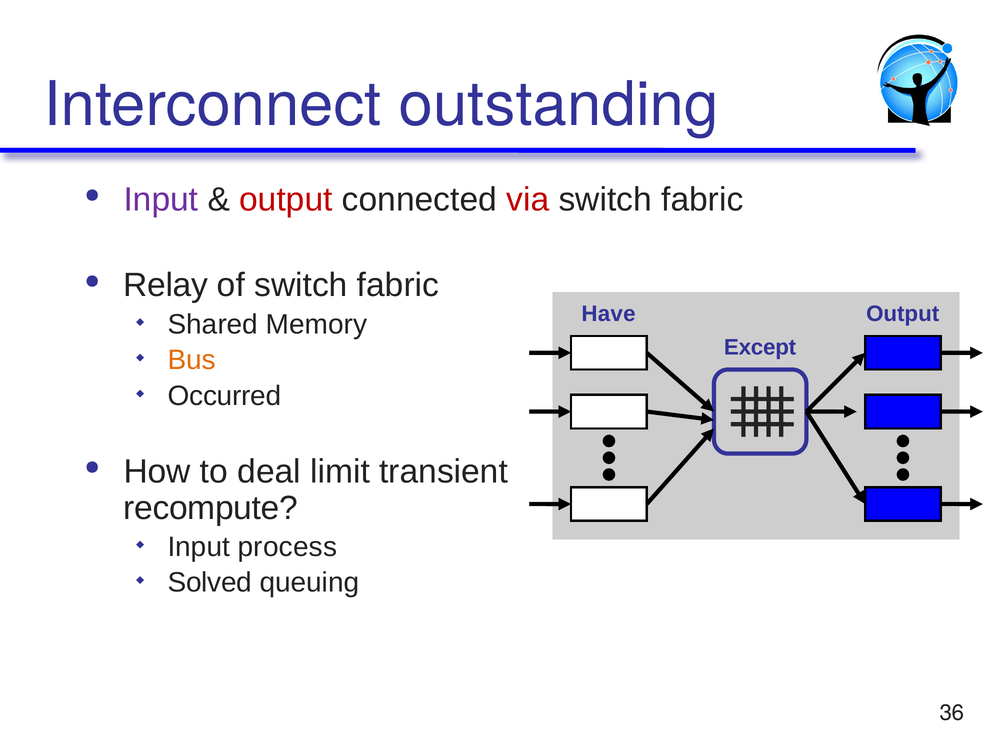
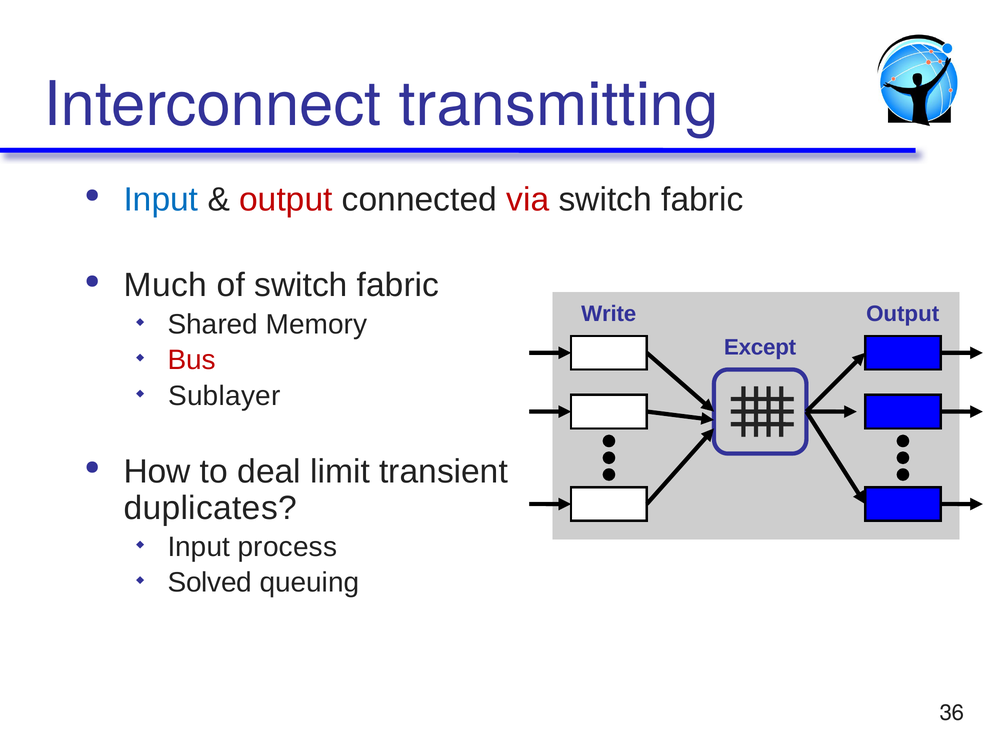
outstanding: outstanding -> transmitting (559, 105)
Input colour: purple -> blue (161, 199)
Relay: Relay -> Much (165, 285)
Have: Have -> Write (609, 314)
Bus colour: orange -> red (192, 360)
Occurred: Occurred -> Sublayer (224, 396)
recompute: recompute -> duplicates (210, 508)
